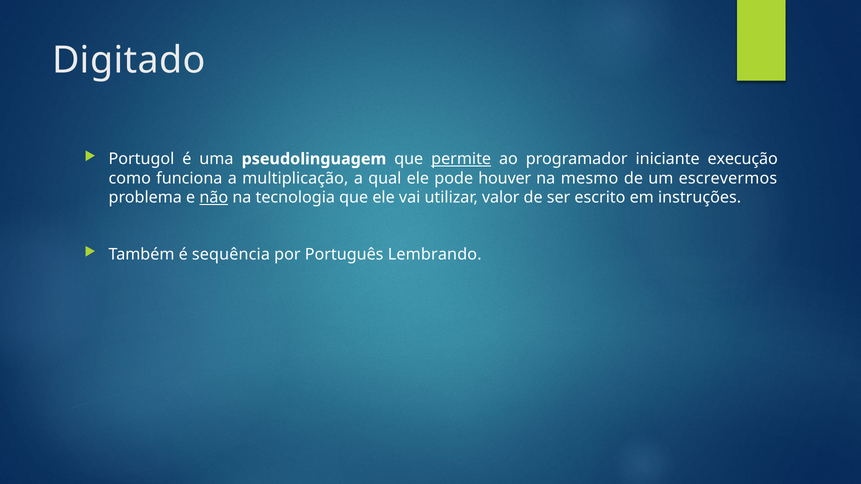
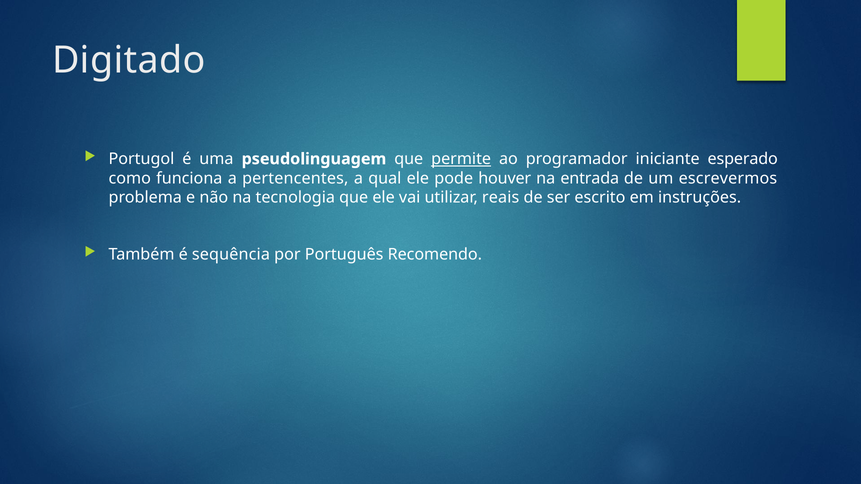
execução: execução -> esperado (743, 159)
multiplicação: multiplicação -> pertencentes (295, 178)
mesmo: mesmo -> entrada (590, 178)
não underline: present -> none (214, 198)
valor: valor -> reais (501, 198)
Lembrando: Lembrando -> Recomendo (435, 254)
